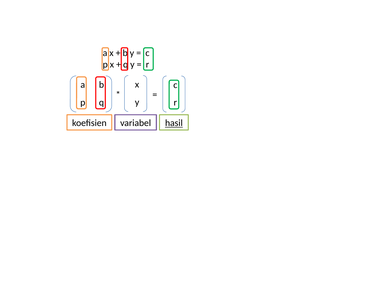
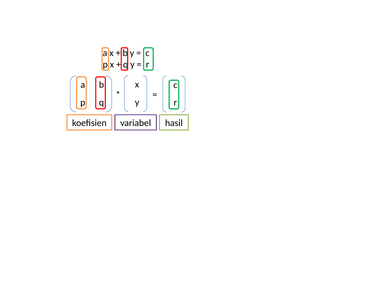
hasil underline: present -> none (174, 123)
